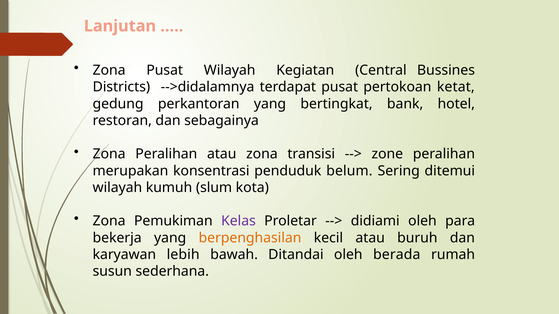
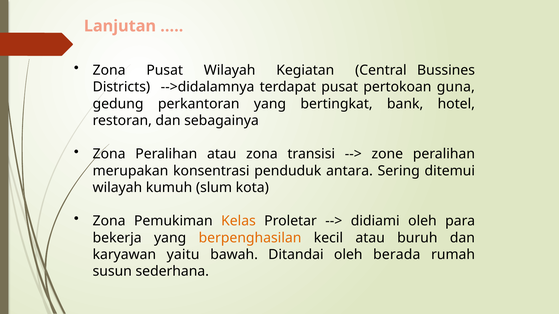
ketat: ketat -> guna (456, 87)
belum: belum -> antara (349, 171)
Kelas colour: purple -> orange (238, 221)
lebih: lebih -> yaitu (183, 255)
